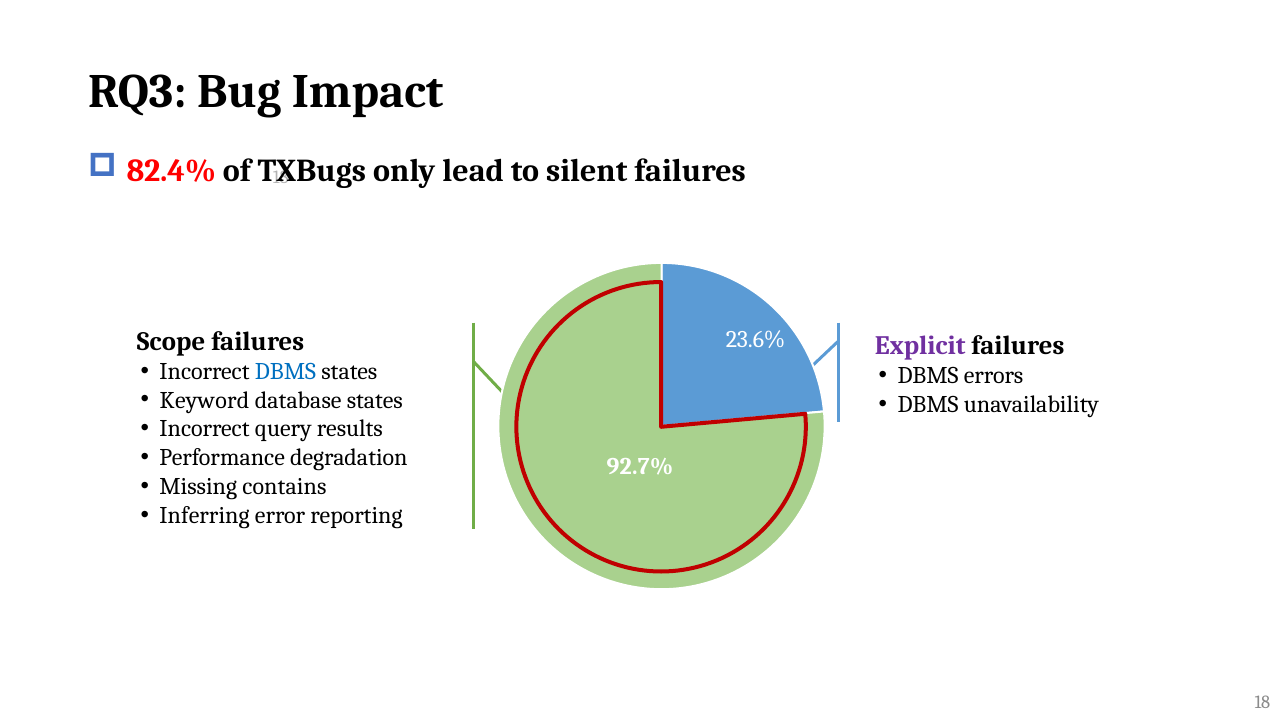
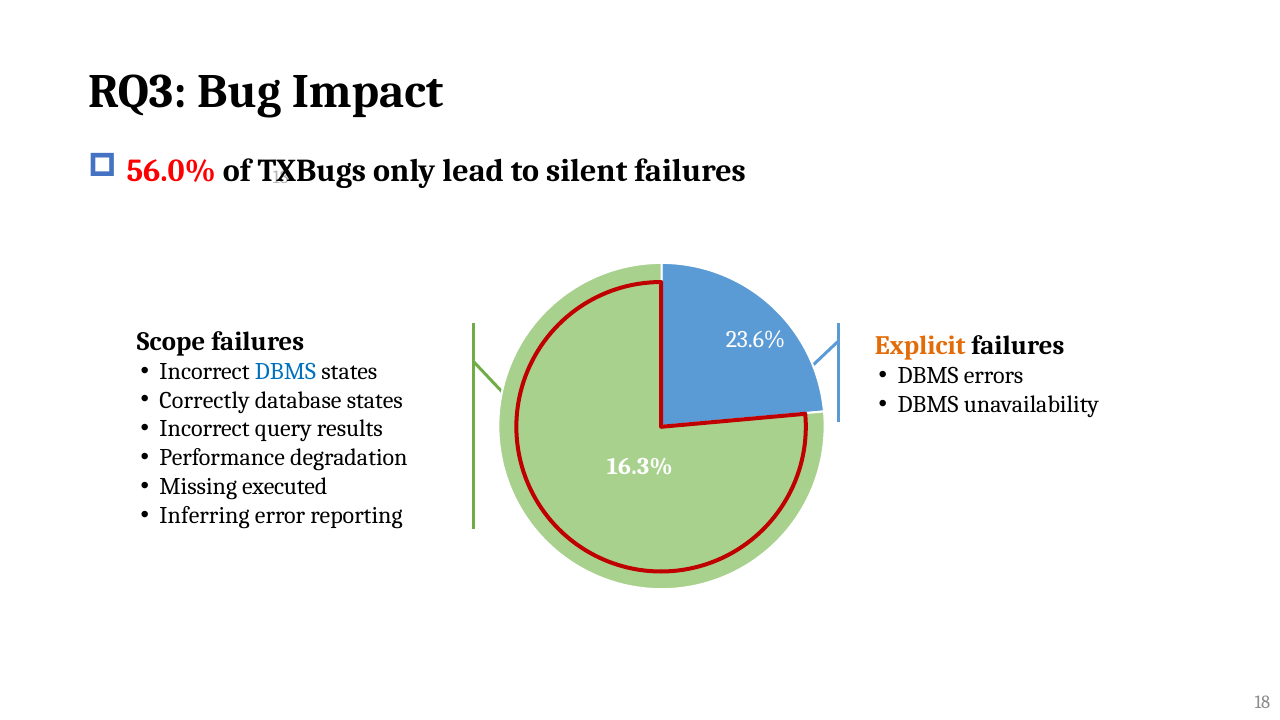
82.4%: 82.4% -> 56.0% (171, 171)
Explicit colour: purple -> orange (920, 345)
Keyword: Keyword -> Correctly (205, 400)
92.7%: 92.7% -> 16.3% (640, 466)
contains: contains -> executed (285, 487)
